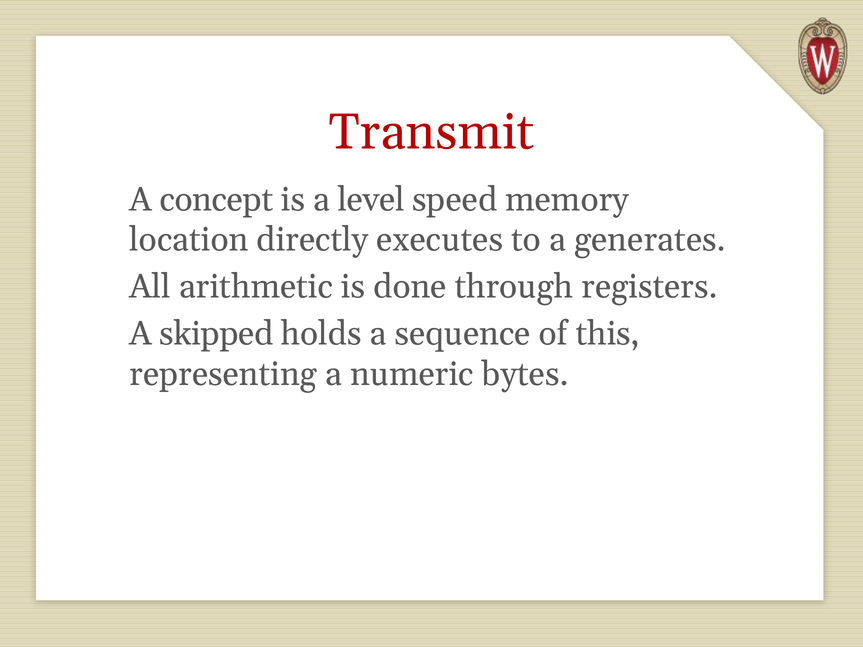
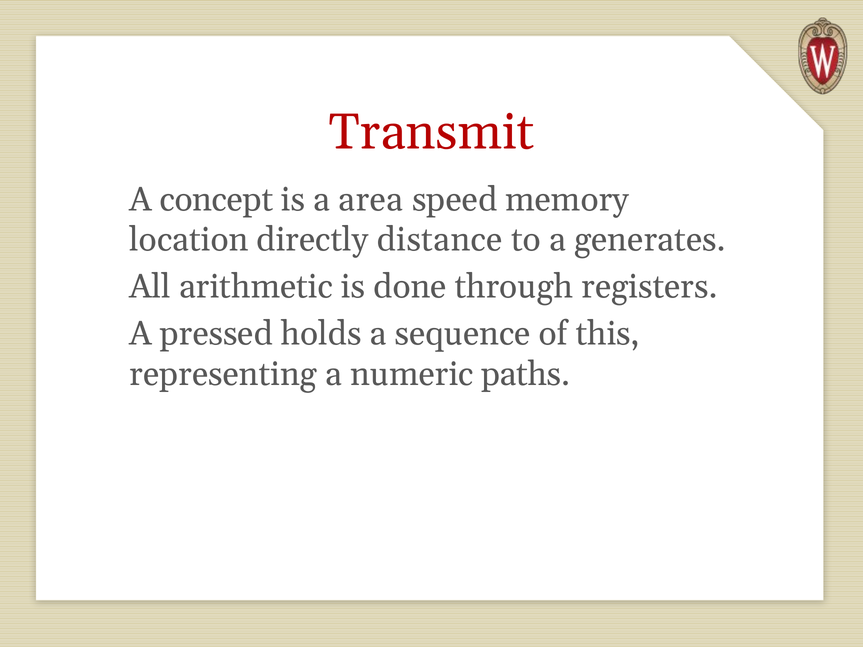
level: level -> area (371, 200)
executes: executes -> distance (440, 240)
skipped: skipped -> pressed (216, 334)
bytes: bytes -> paths (526, 374)
